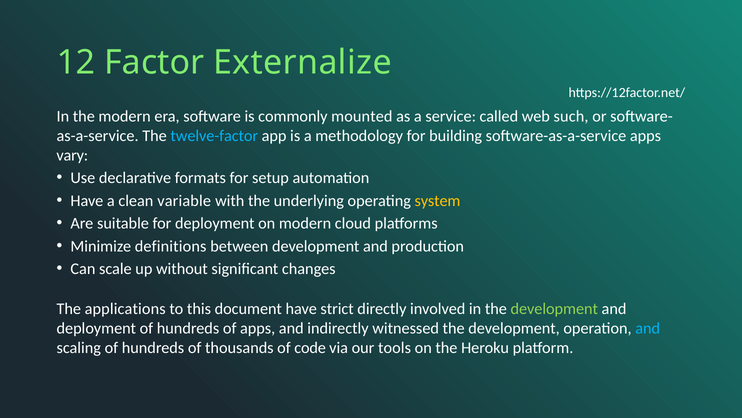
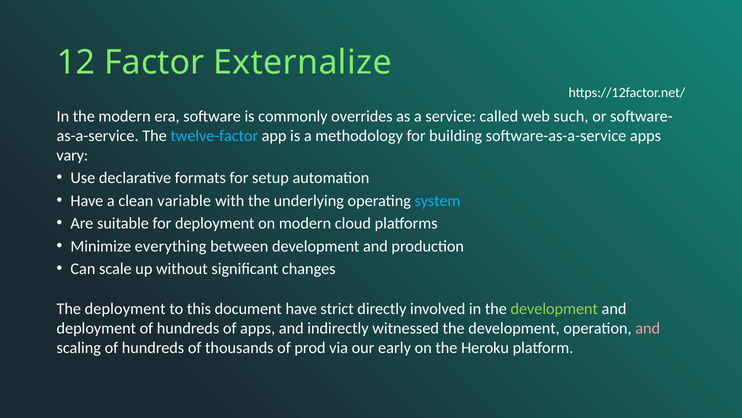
mounted: mounted -> overrides (362, 116)
system colour: yellow -> light blue (437, 200)
definitions: definitions -> everything (171, 246)
The applications: applications -> deployment (125, 309)
and colour: light blue -> pink (648, 328)
code: code -> prod (310, 347)
tools: tools -> early (394, 347)
